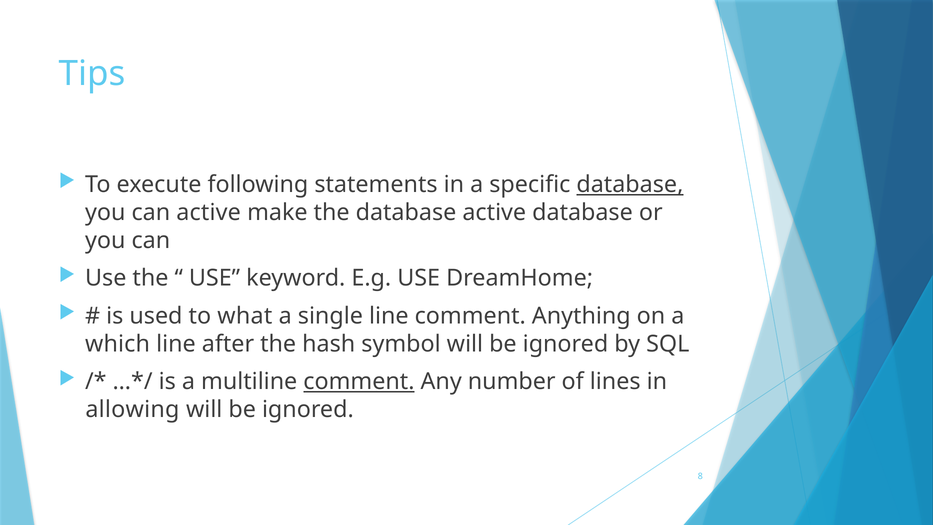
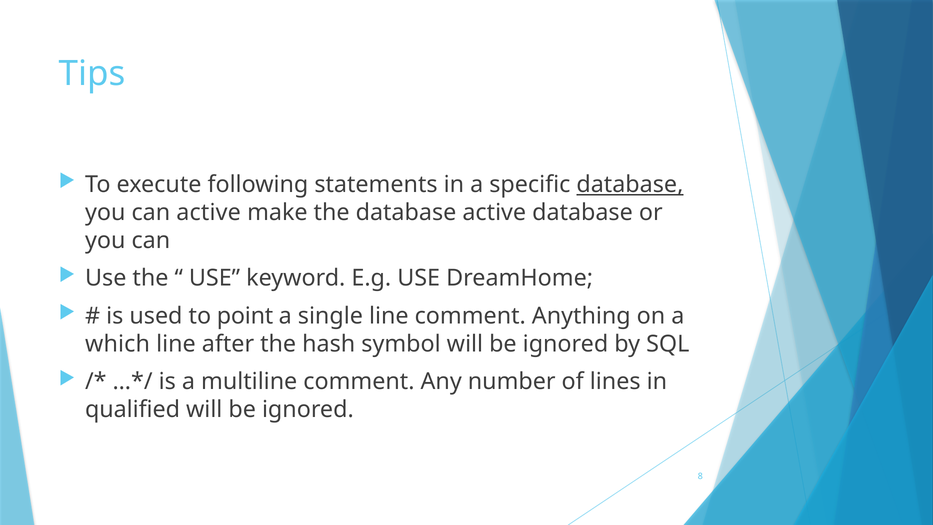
what: what -> point (245, 316)
comment underline: present -> none (359, 382)
allowing: allowing -> qualified (133, 410)
